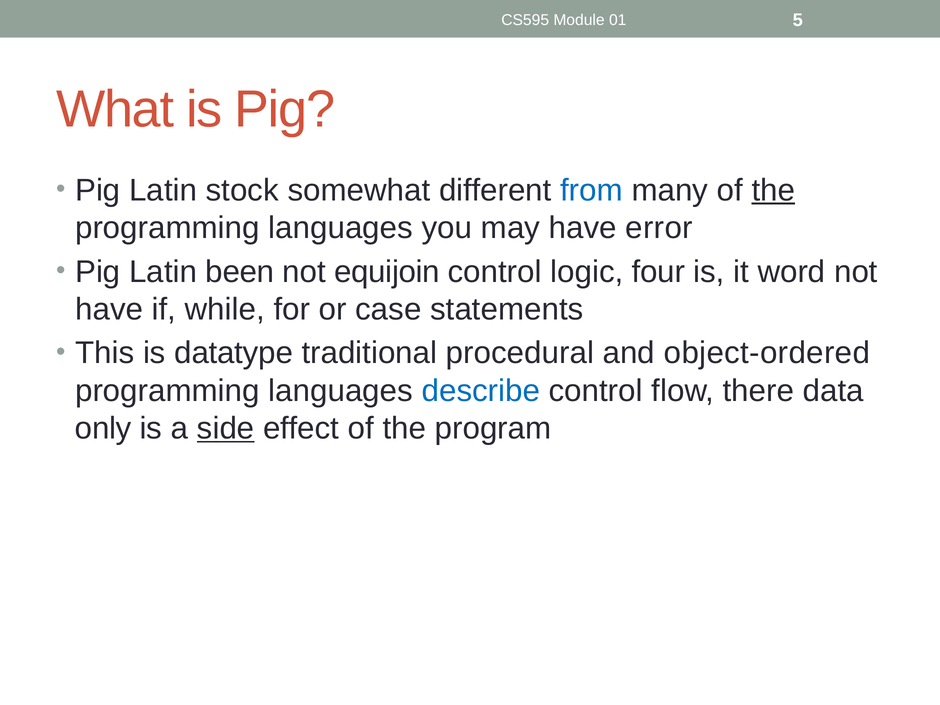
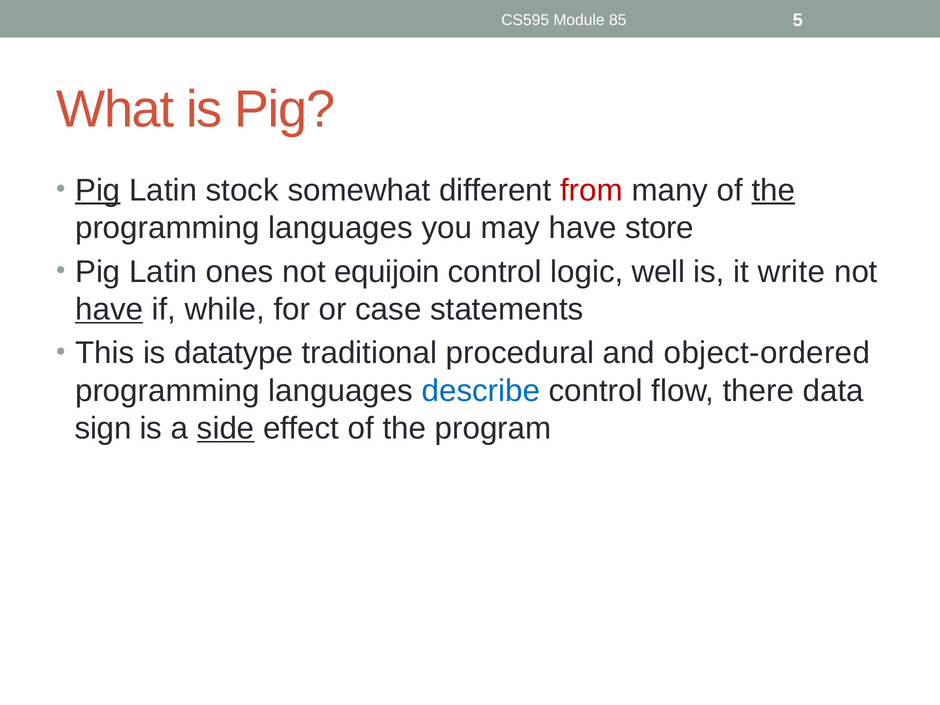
01: 01 -> 85 (618, 20)
Pig underline: none -> present (98, 190)
from colour: blue -> red (592, 190)
error: error -> store (660, 228)
been: been -> ones (240, 272)
four: four -> well (658, 272)
word: word -> write (791, 272)
have underline: none -> present (109, 309)
only: only -> sign (103, 428)
